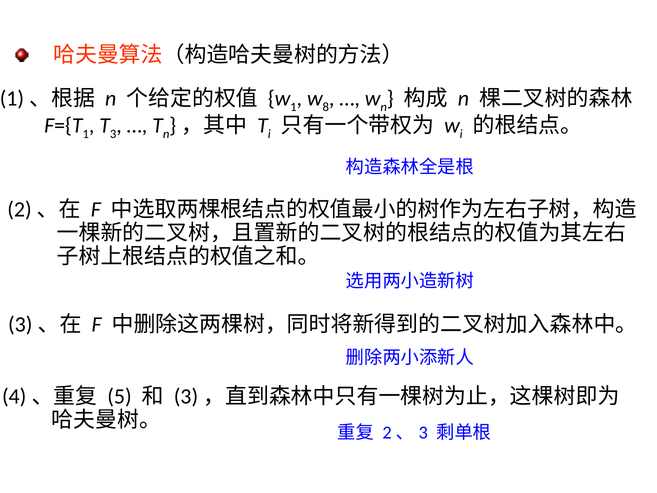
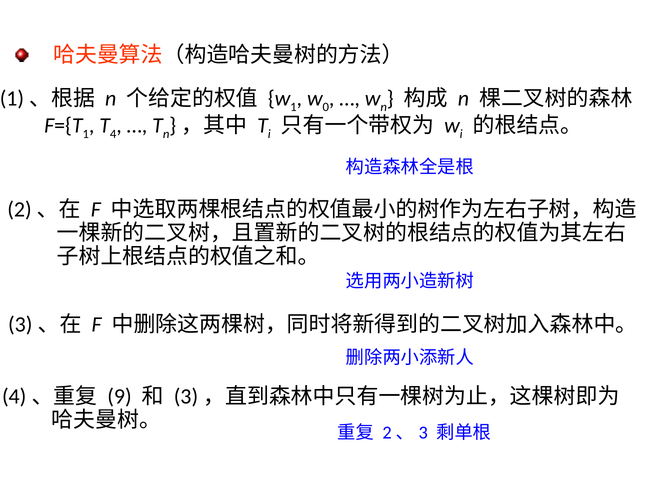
8: 8 -> 0 (326, 107)
3: 3 -> 4 (113, 134)
5: 5 -> 9 (120, 396)
